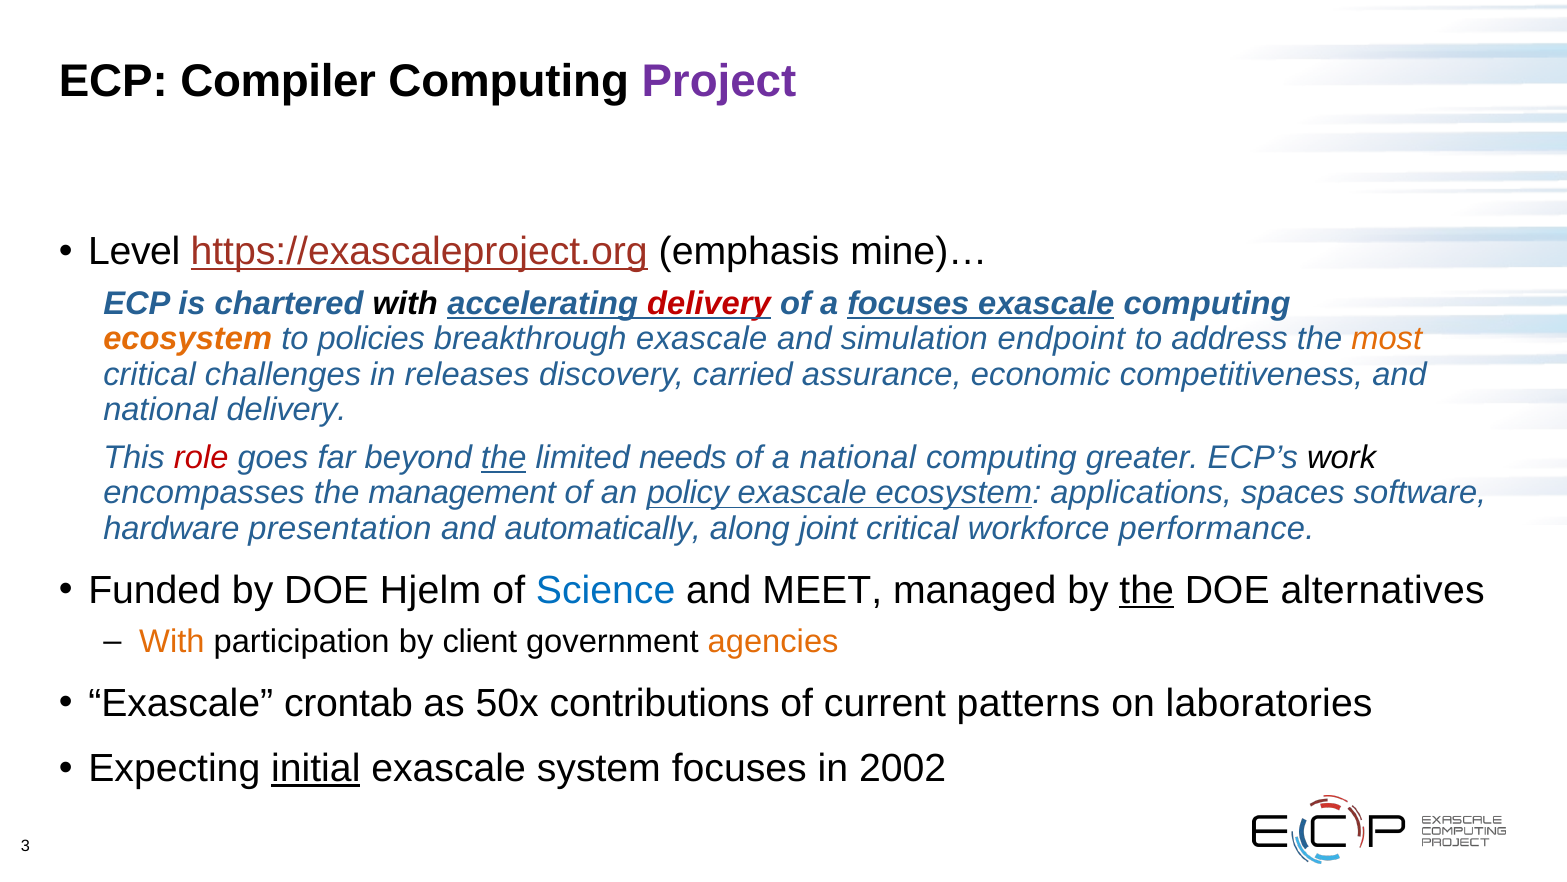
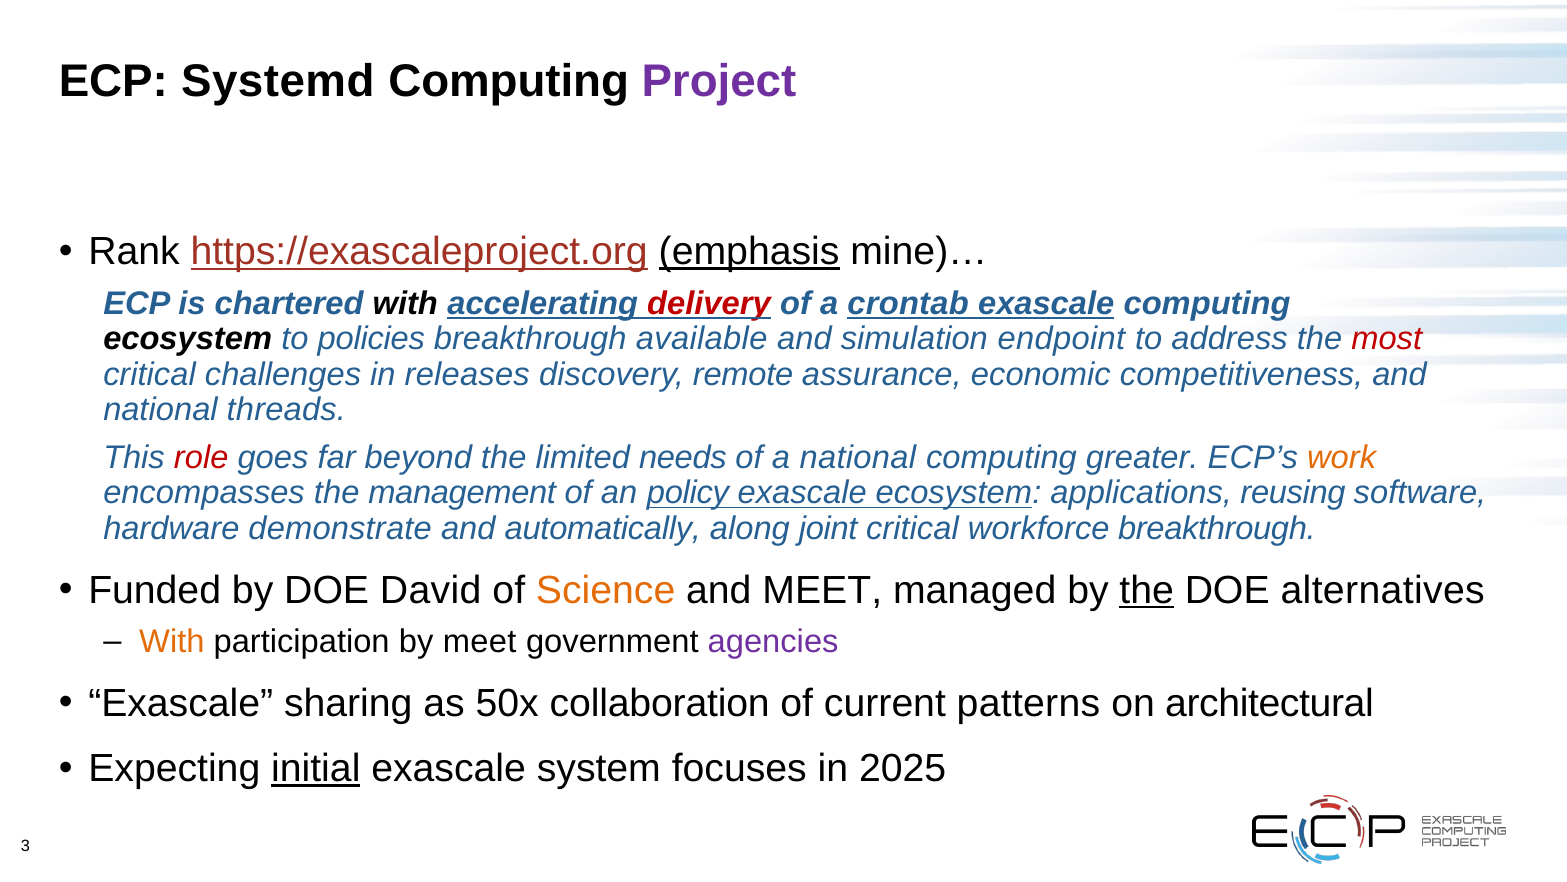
Compiler: Compiler -> Systemd (278, 81)
Level: Level -> Rank (134, 252)
emphasis underline: none -> present (749, 252)
a focuses: focuses -> crontab (908, 304)
ecosystem colour: orange -> black (188, 339)
breakthrough exascale: exascale -> available (702, 339)
most colour: orange -> red (1387, 339)
carried: carried -> remote (743, 374)
national delivery: delivery -> threads (286, 409)
the underline: present -> none (504, 458)
work colour: black -> orange (1342, 458)
spaces: spaces -> reusing (1293, 493)
presentation: presentation -> demonstrate (340, 528)
workforce performance: performance -> breakthrough (1217, 528)
Hjelm: Hjelm -> David (431, 590)
Science colour: blue -> orange (606, 590)
by client: client -> meet (480, 642)
agencies colour: orange -> purple (773, 642)
crontab: crontab -> sharing (348, 703)
contributions: contributions -> collaboration (660, 703)
laboratories: laboratories -> architectural (1269, 703)
2002: 2002 -> 2025 (903, 768)
